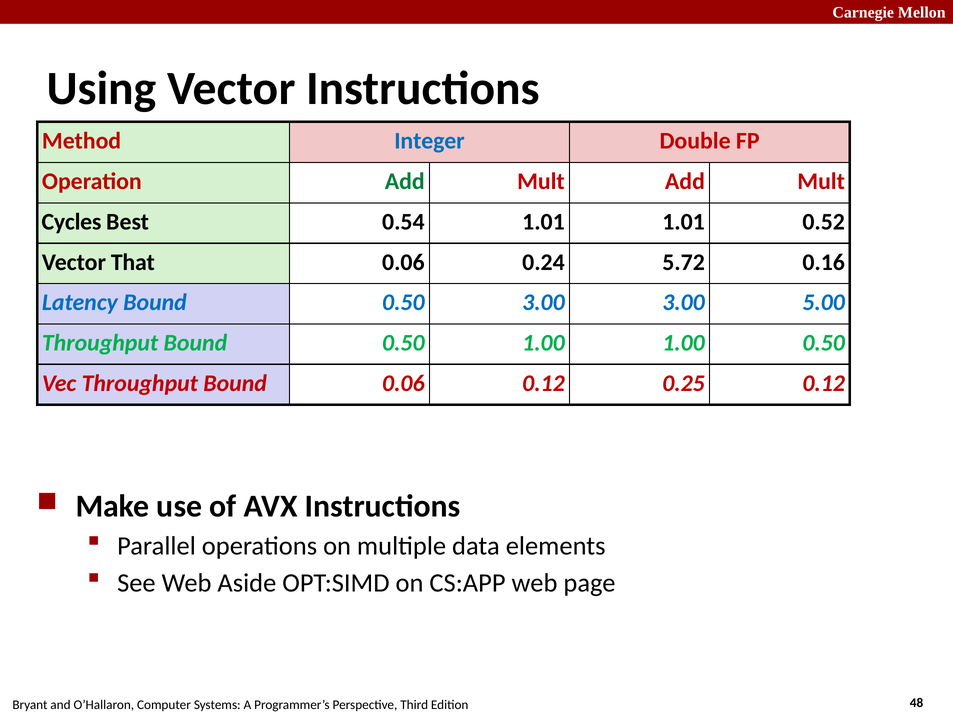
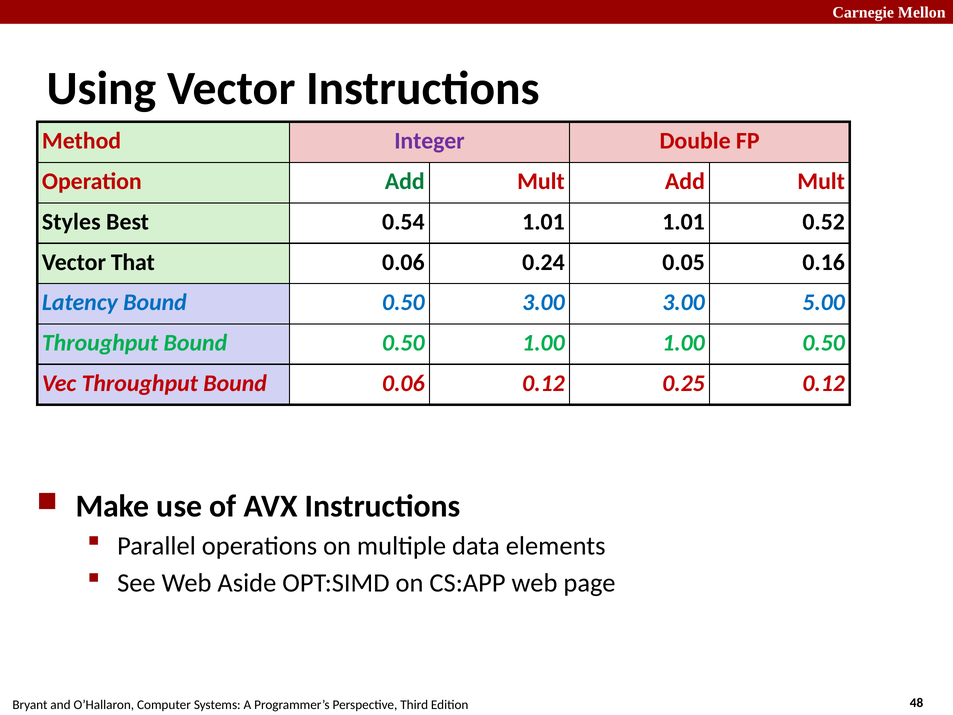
Integer colour: blue -> purple (429, 141)
Cycles: Cycles -> Styles (71, 222)
5.72: 5.72 -> 0.05 (684, 262)
